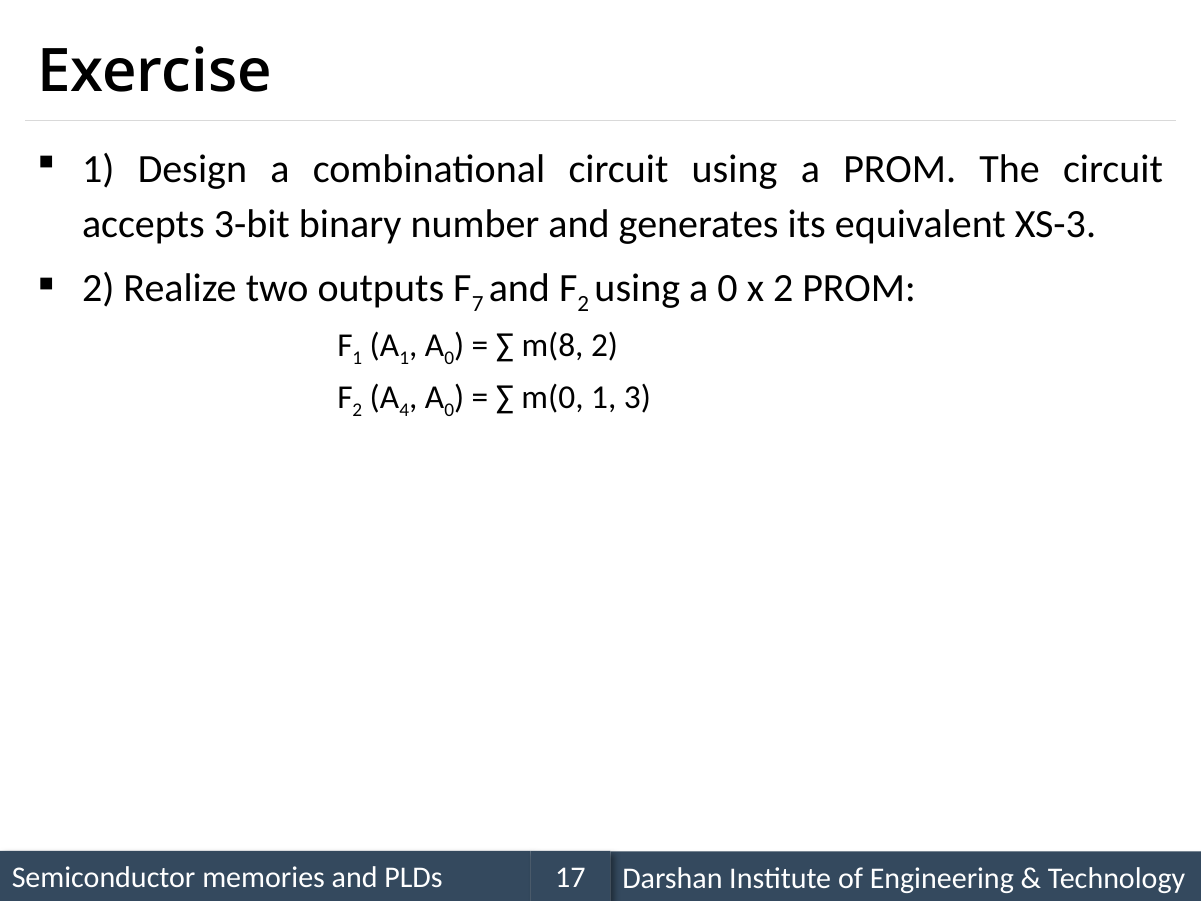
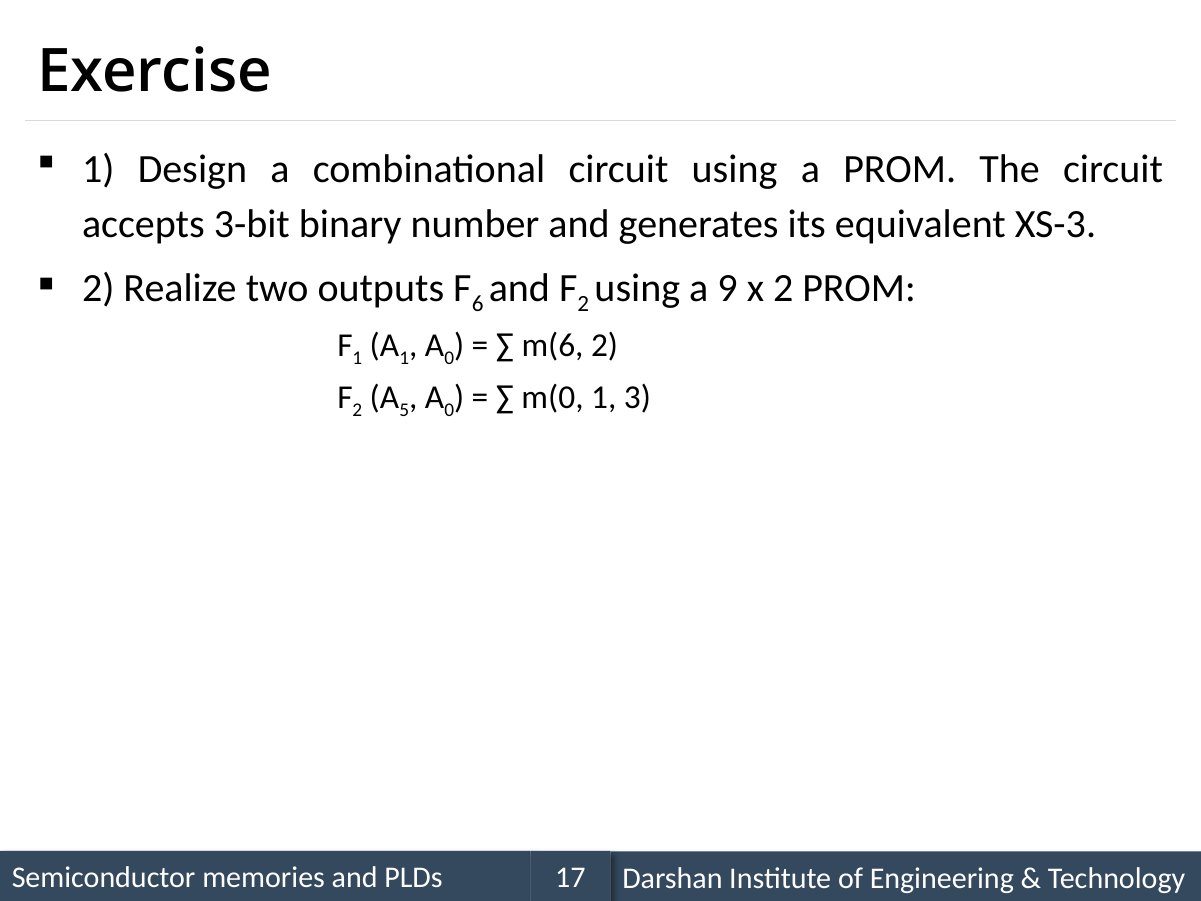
7: 7 -> 6 (478, 304)
using a 0: 0 -> 9 (727, 288)
m(8: m(8 -> m(6 (553, 345)
4: 4 -> 5 (404, 410)
